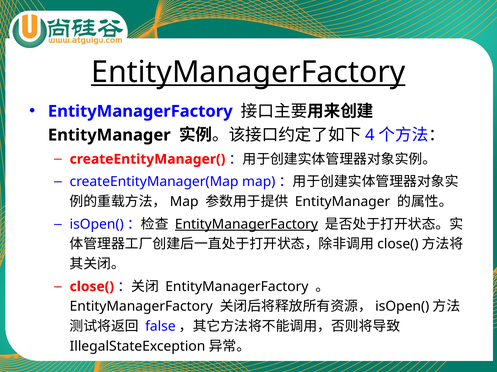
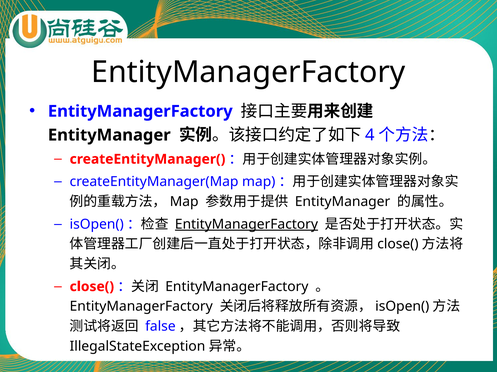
EntityManagerFactory underline: present -> none (248, 72)
